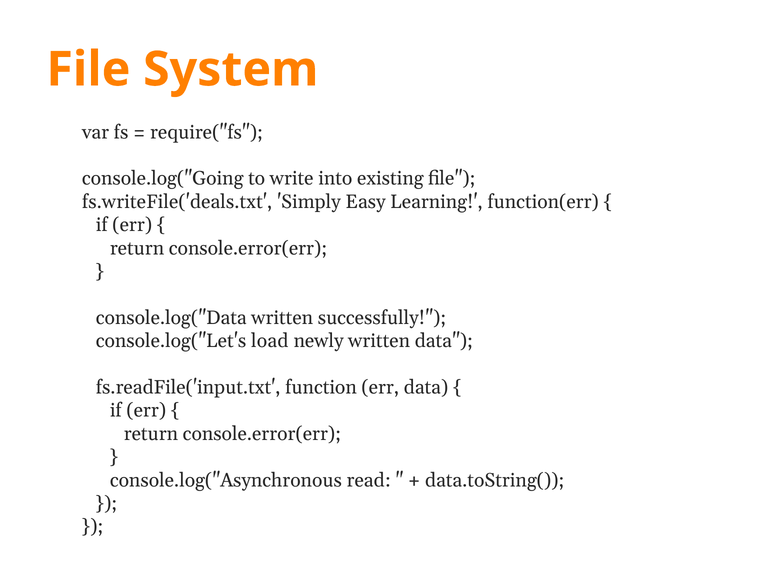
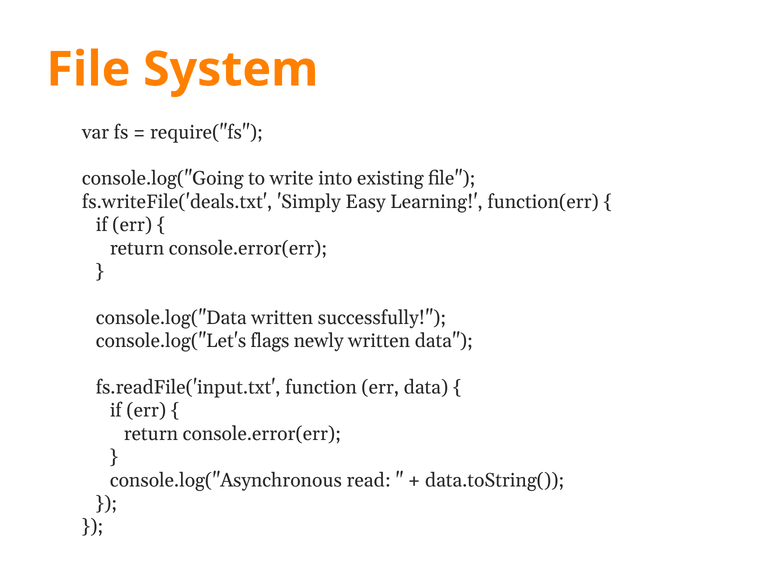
load: load -> flags (270, 341)
